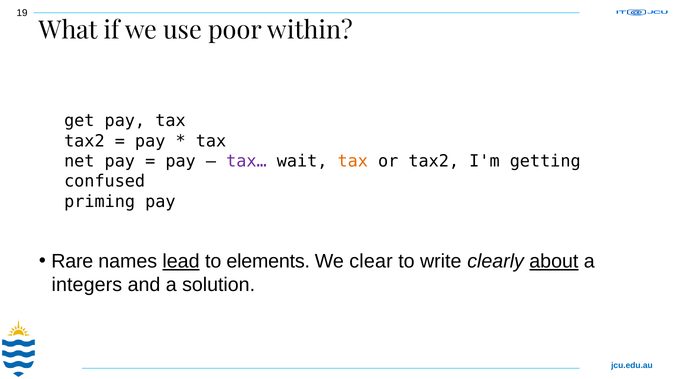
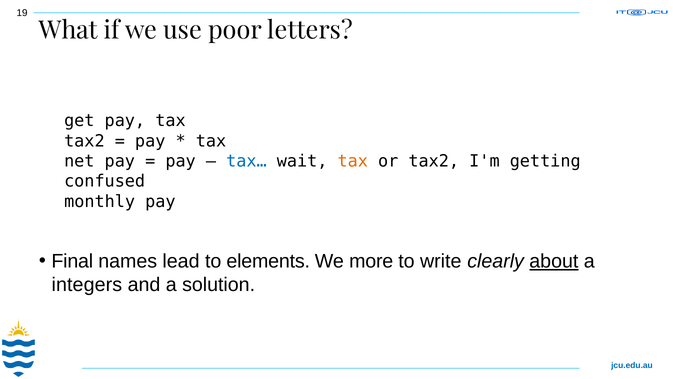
within: within -> letters (310, 30)
tax… colour: purple -> blue (246, 161)
priming: priming -> monthly (100, 201)
Rare: Rare -> Final (72, 261)
lead underline: present -> none (181, 261)
clear: clear -> more (371, 261)
